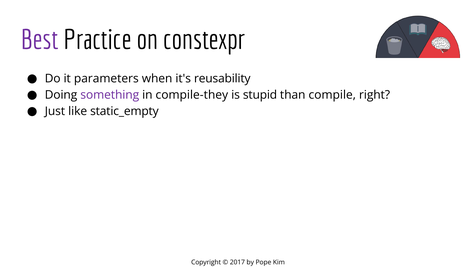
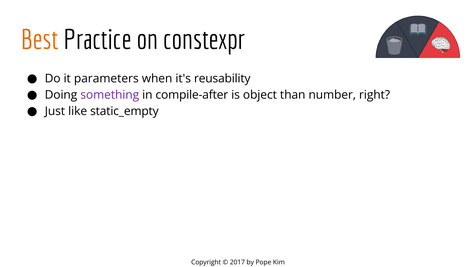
Best colour: purple -> orange (40, 40)
compile-they: compile-they -> compile-after (192, 95)
stupid: stupid -> object (260, 95)
compile: compile -> number (332, 95)
